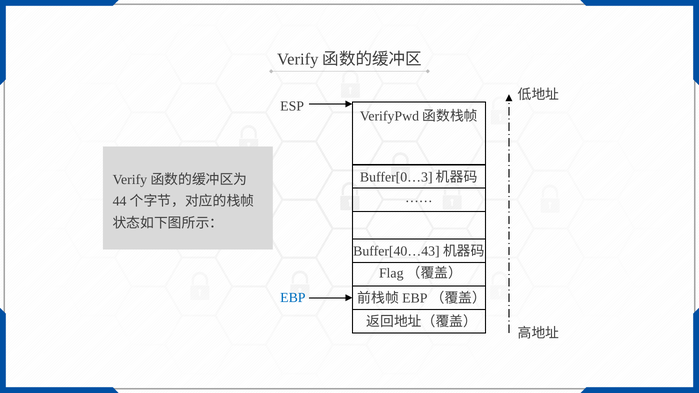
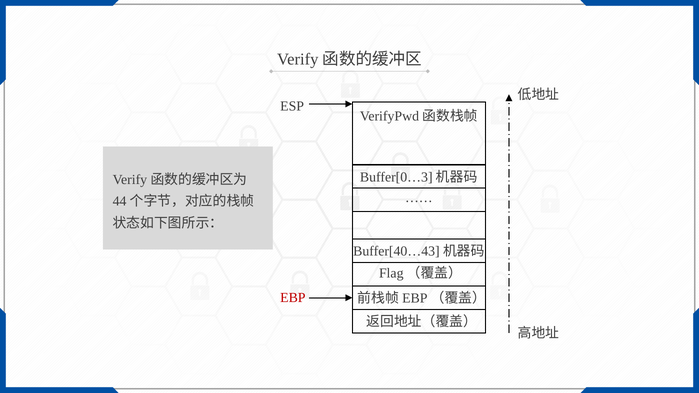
EBP colour: blue -> red (293, 298)
